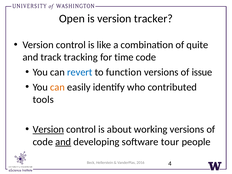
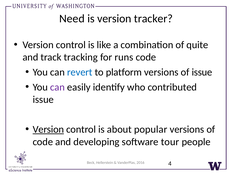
Open: Open -> Need (72, 19)
time: time -> runs (124, 57)
function: function -> platform (124, 72)
can colour: orange -> purple (57, 87)
tools: tools -> issue (43, 99)
working: working -> popular (151, 129)
and underline: present -> none (63, 142)
